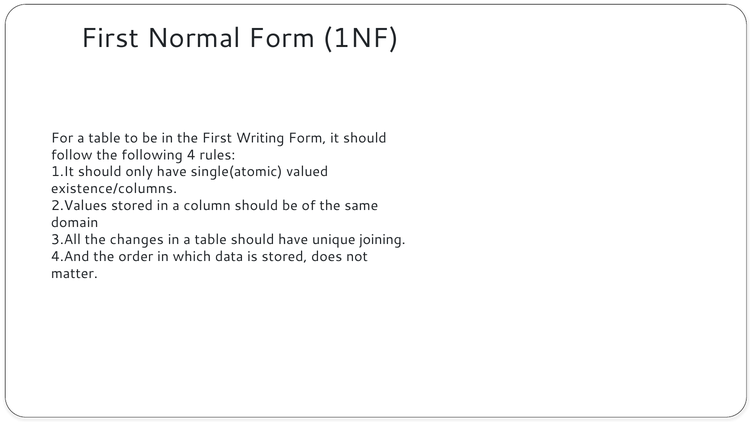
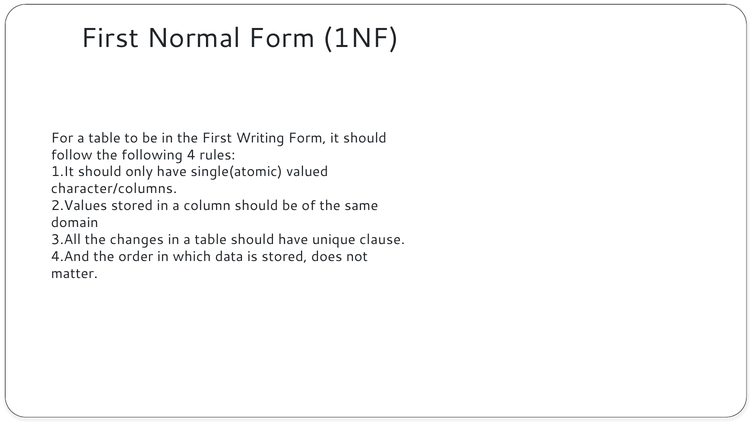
existence/columns: existence/columns -> character/columns (114, 189)
joining: joining -> clause (382, 240)
